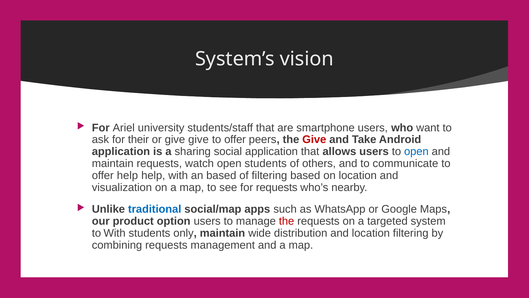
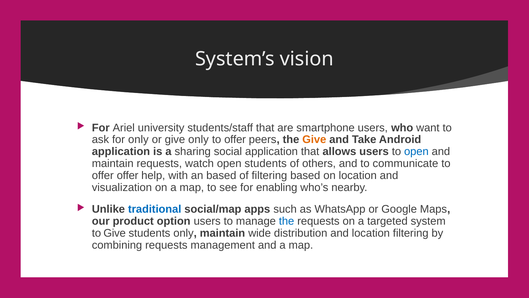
for their: their -> only (138, 139)
give give: give -> only (198, 139)
Give colour: red -> orange (314, 139)
offer help: help -> offer (128, 175)
for requests: requests -> enabling (277, 187)
the colour: red -> blue (287, 221)
to With: With -> Give (115, 233)
